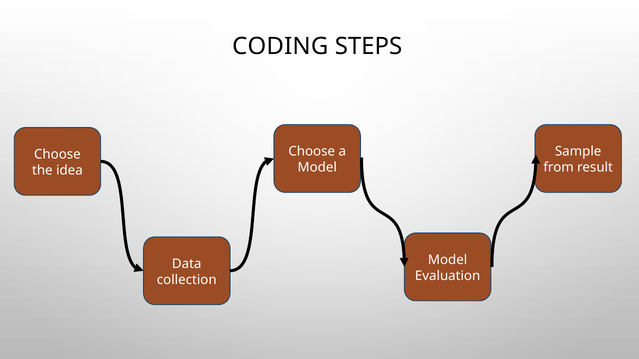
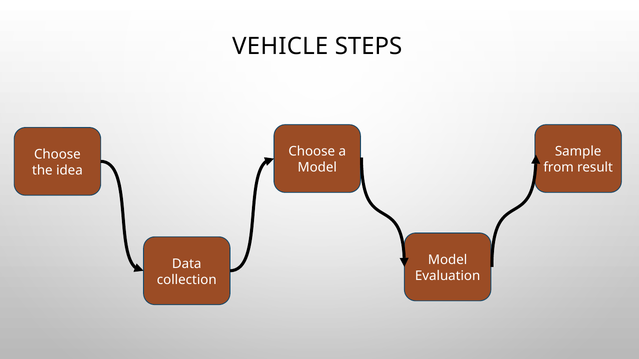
CODING: CODING -> VEHICLE (280, 46)
